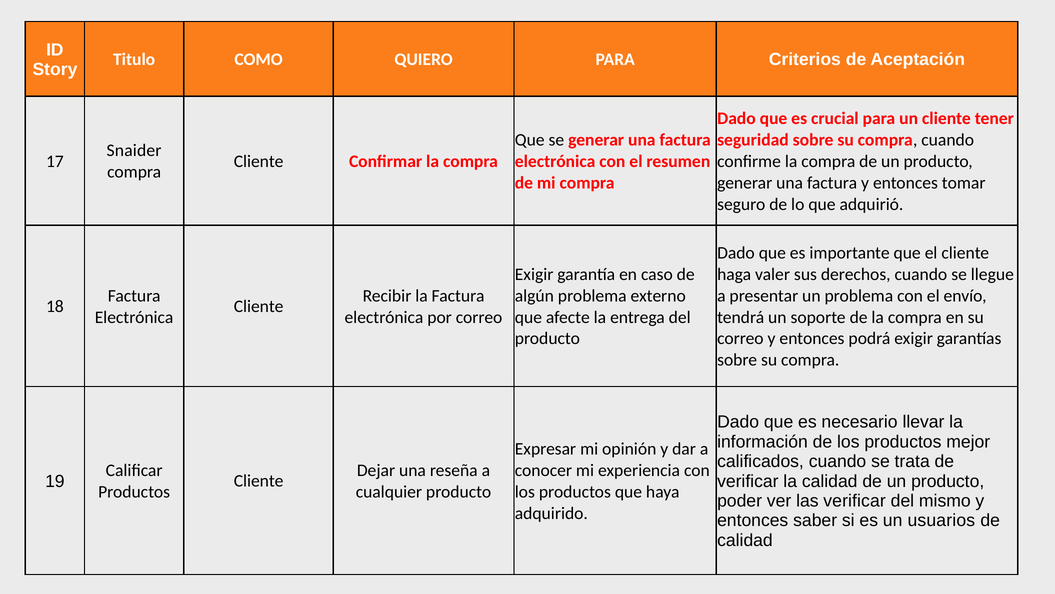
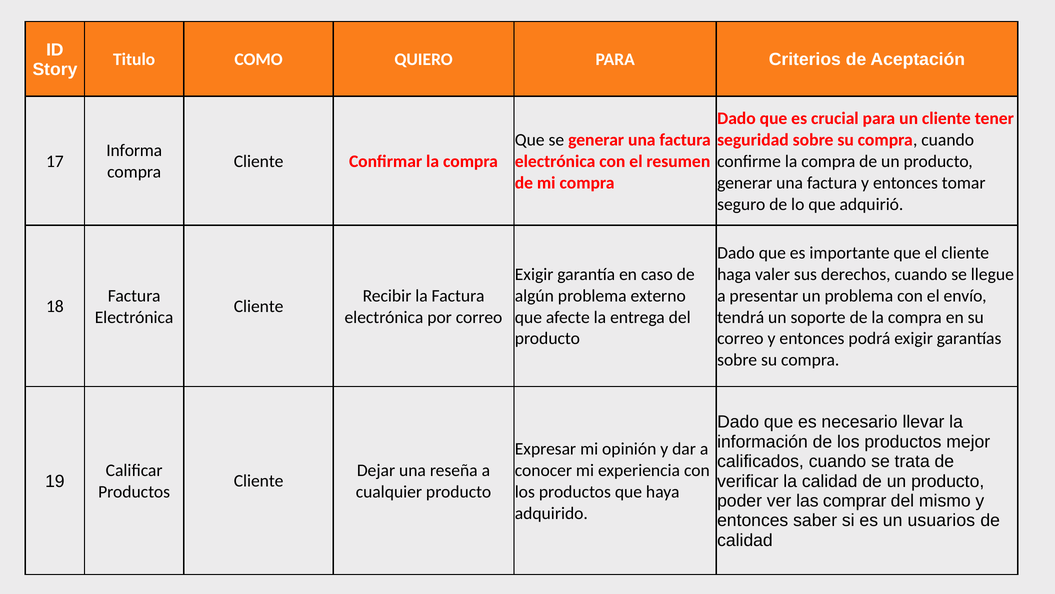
Snaider: Snaider -> Informa (134, 150)
las verificar: verificar -> comprar (855, 501)
